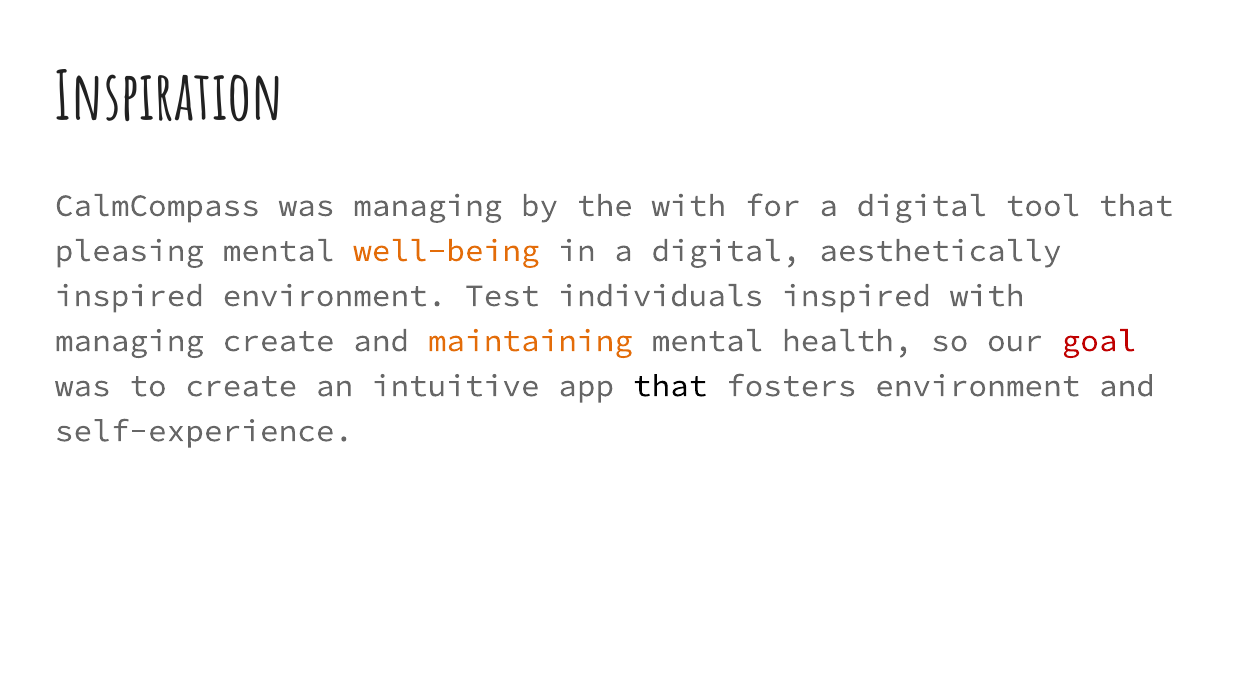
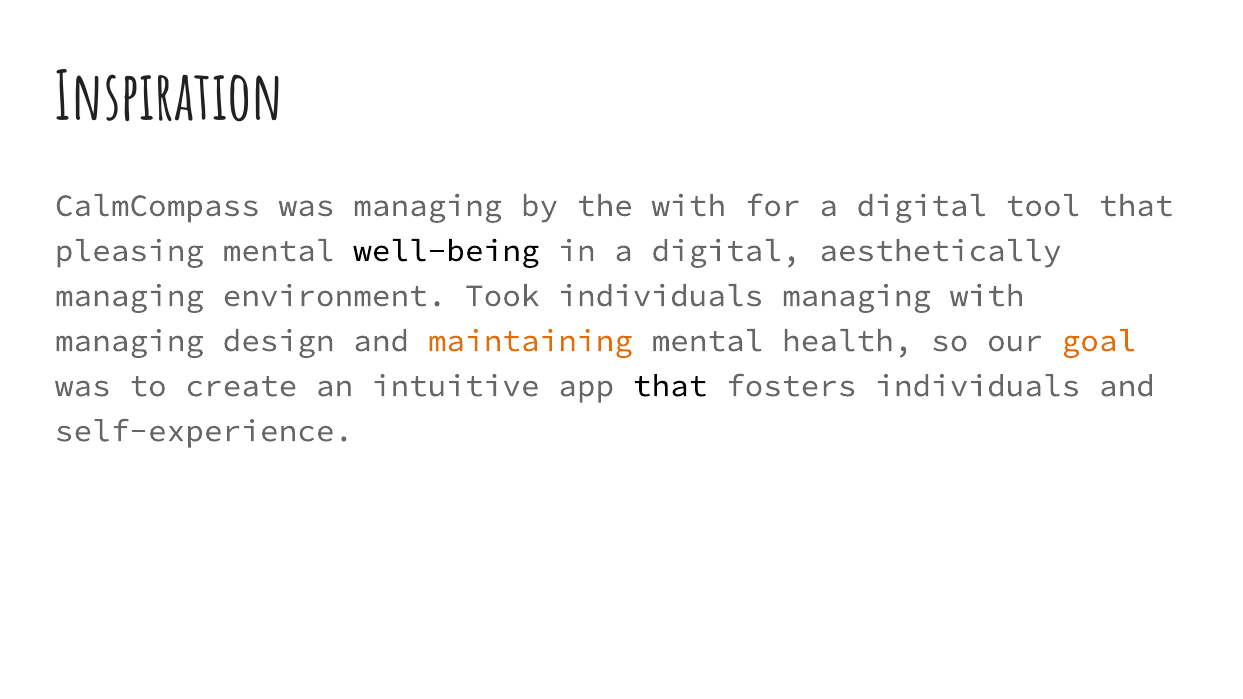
well-being colour: orange -> black (446, 251)
inspired: inspired -> managing (129, 296)
Test: Test -> Took (502, 296)
individuals inspired: inspired -> managing (857, 296)
managing create: create -> design (279, 341)
goal colour: red -> orange (1099, 341)
fosters environment: environment -> individuals (978, 386)
